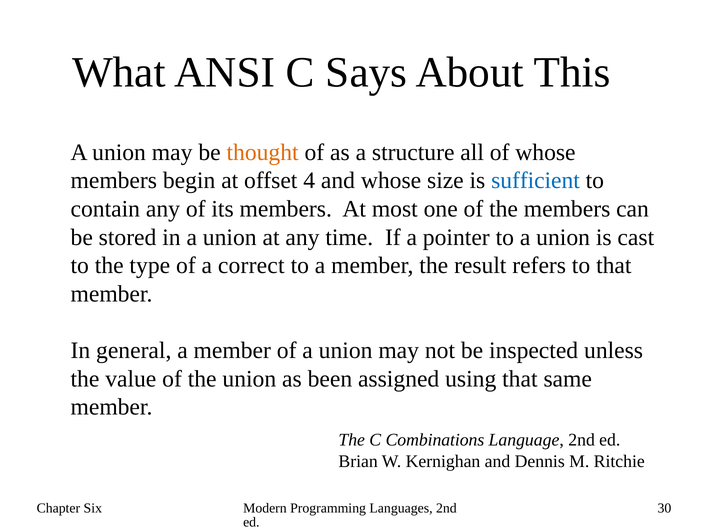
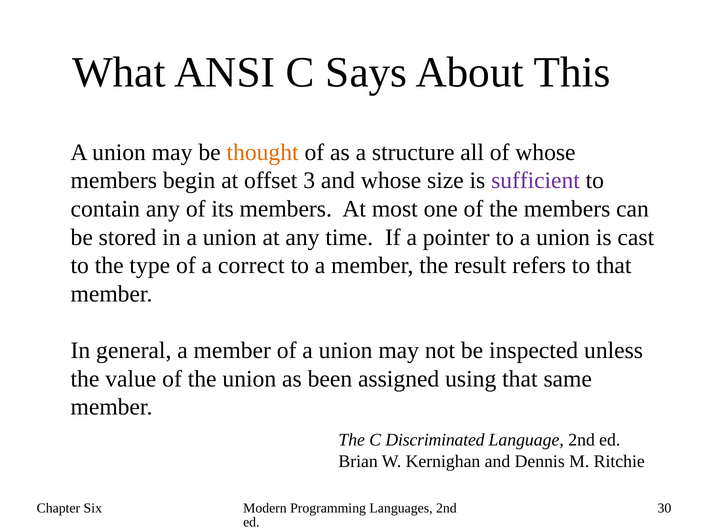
4: 4 -> 3 (309, 181)
sufficient colour: blue -> purple (535, 181)
Combinations: Combinations -> Discriminated (435, 440)
